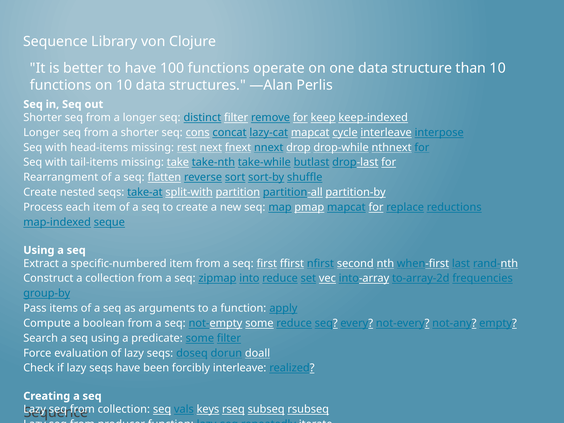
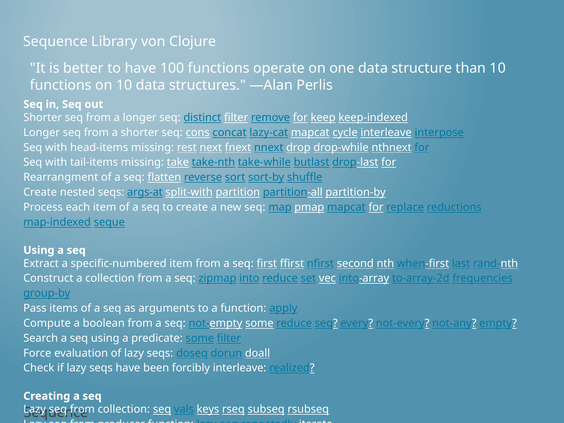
take-at: take-at -> args-at (145, 192)
